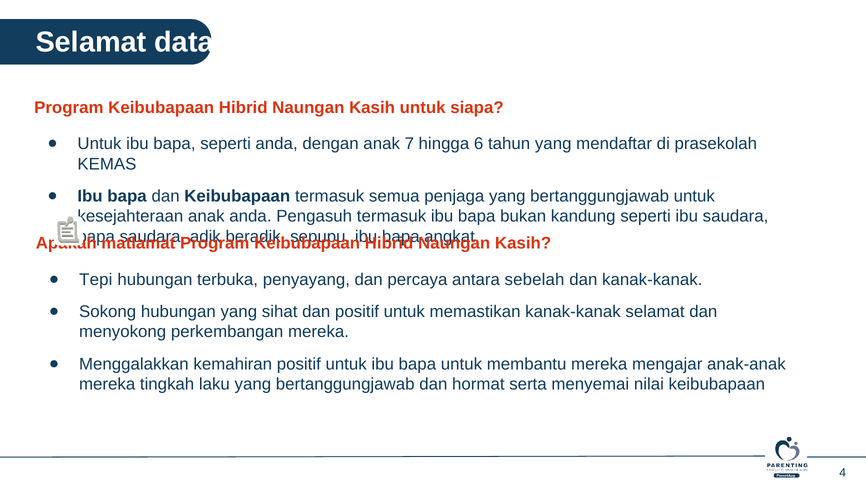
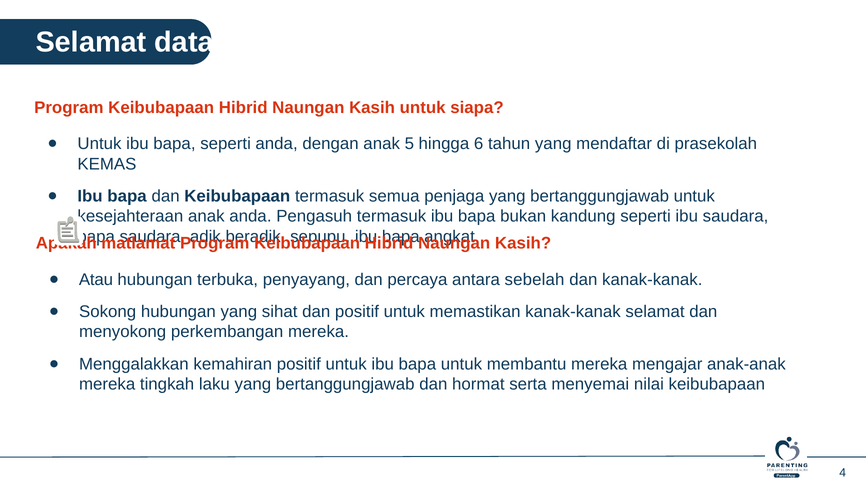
7: 7 -> 5 (409, 144)
Tepi: Tepi -> Atau (96, 280)
